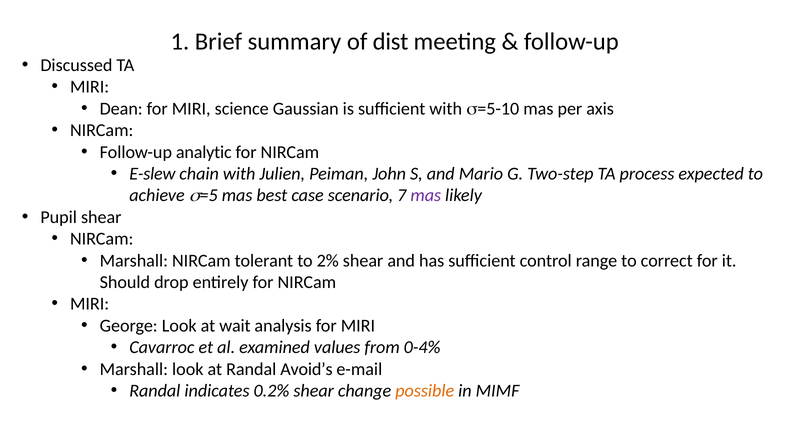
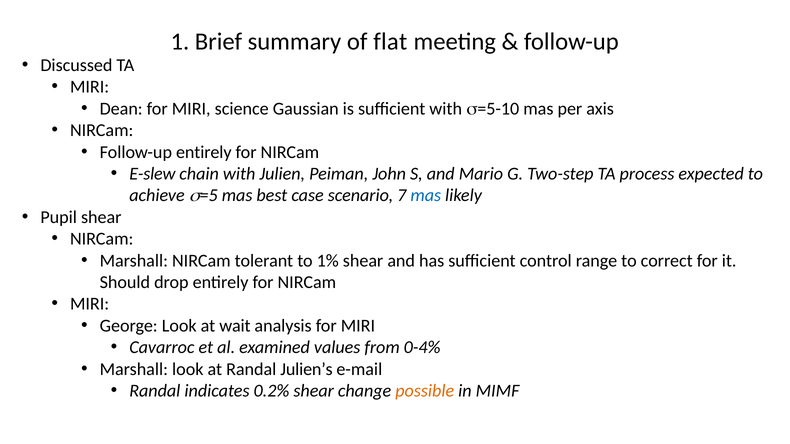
dist: dist -> flat (390, 42)
Follow-up analytic: analytic -> entirely (204, 152)
mas colour: purple -> blue (426, 196)
2%: 2% -> 1% (328, 261)
Avoid’s: Avoid’s -> Julien’s (306, 369)
